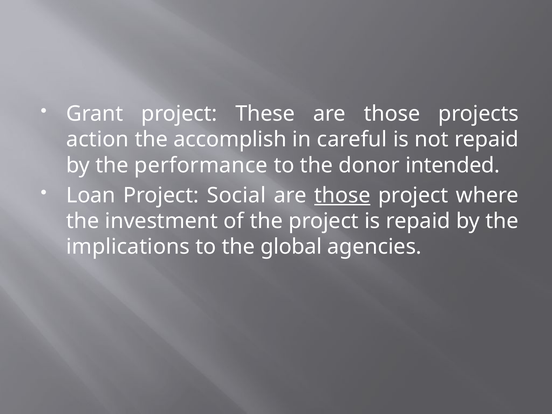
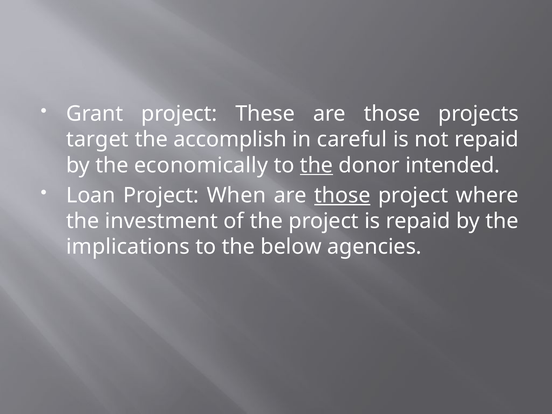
action: action -> target (97, 139)
performance: performance -> economically (201, 165)
the underline: none -> present (316, 165)
Social: Social -> When (236, 195)
global: global -> below (291, 247)
